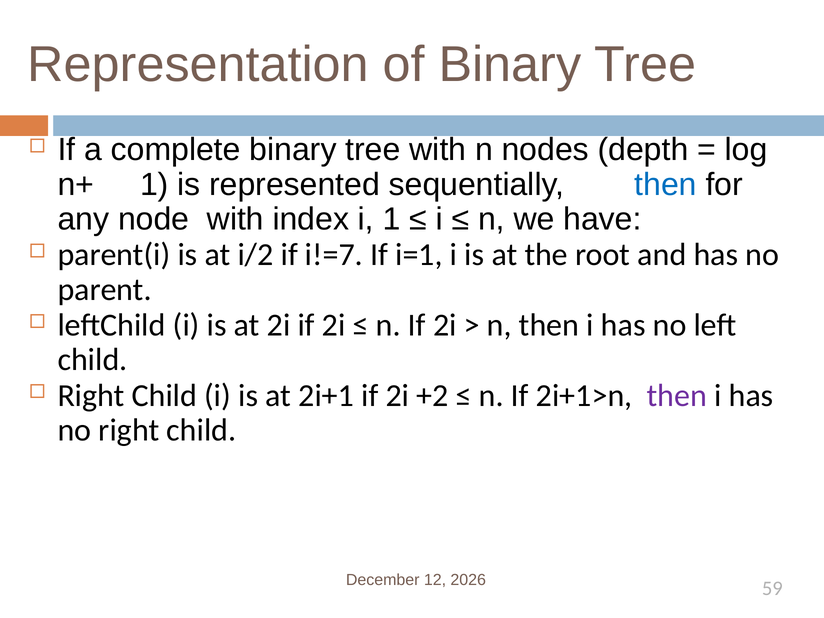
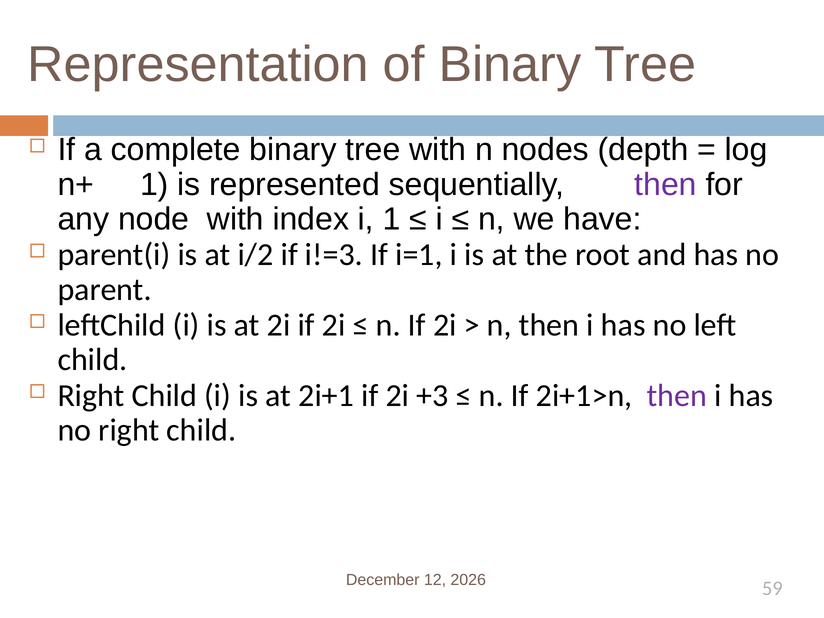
then colour: blue -> purple (666, 184)
i!=7: i!=7 -> i!=3 (334, 255)
+2: +2 -> +3 (432, 396)
